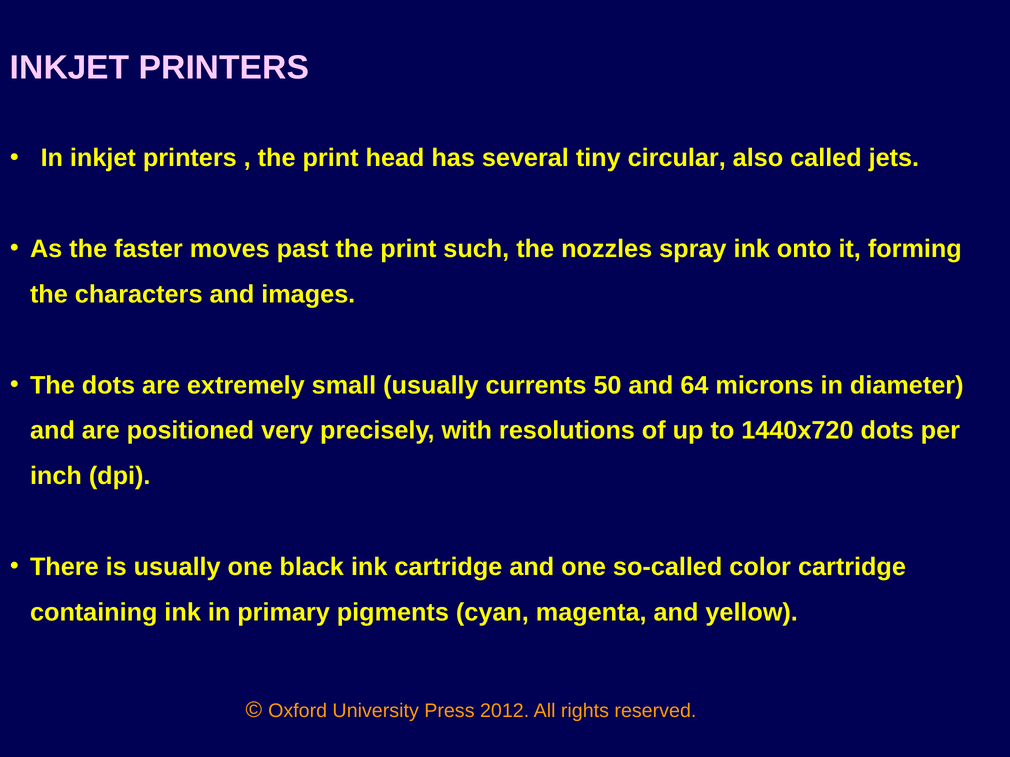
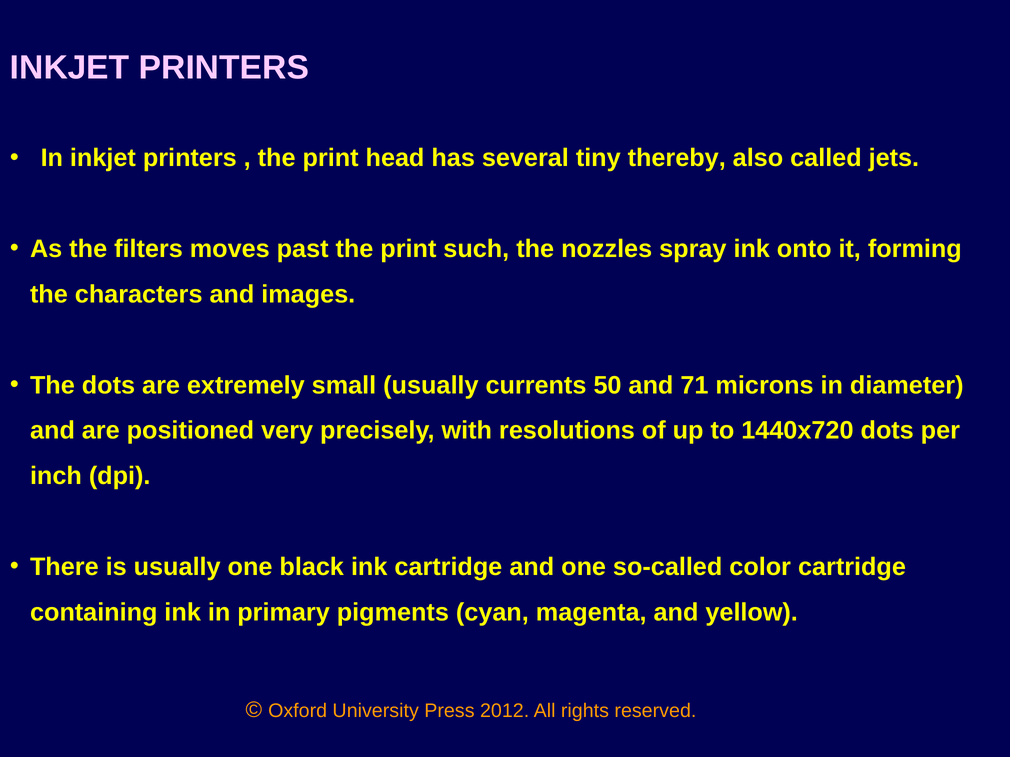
circular: circular -> thereby (677, 158)
faster: faster -> filters (148, 249)
64: 64 -> 71 (694, 385)
